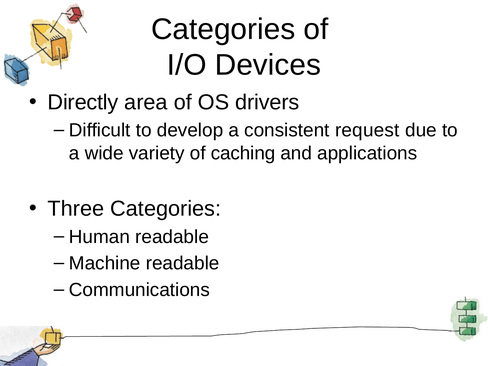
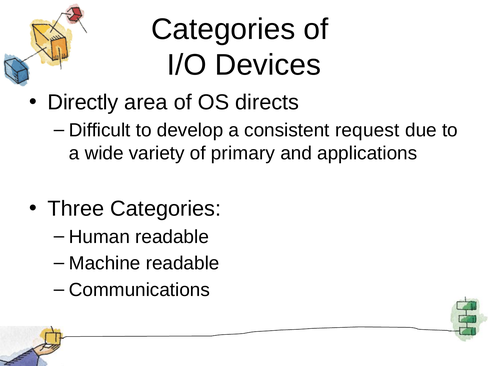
drivers: drivers -> directs (267, 102)
caching: caching -> primary (243, 153)
